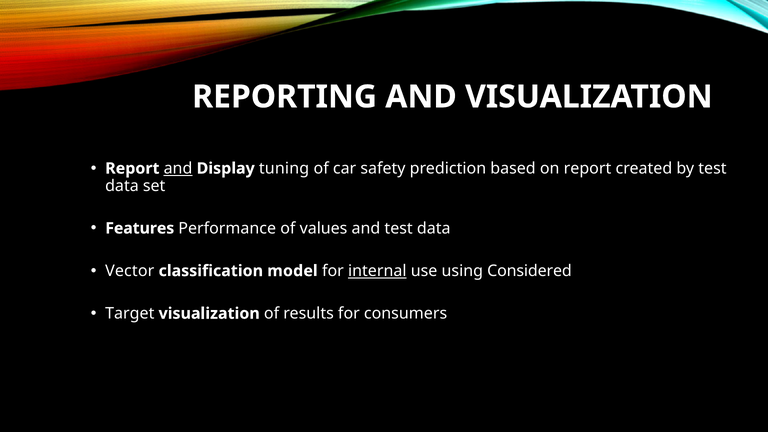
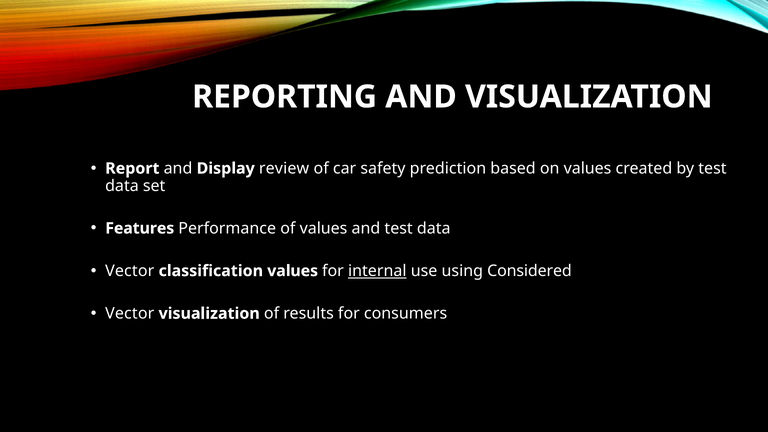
and underline: present -> none (178, 168)
tuning: tuning -> review (284, 168)
on report: report -> values (588, 168)
classification model: model -> values (293, 271)
Target: Target -> Vector (130, 313)
